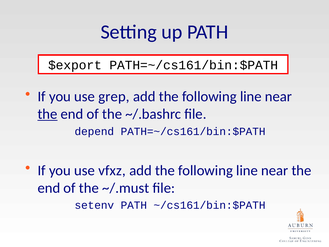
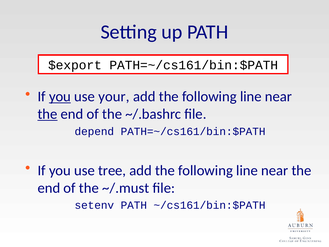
you underline: none -> present (60, 96)
grep: grep -> your (114, 96)
vfxz: vfxz -> tree (112, 170)
